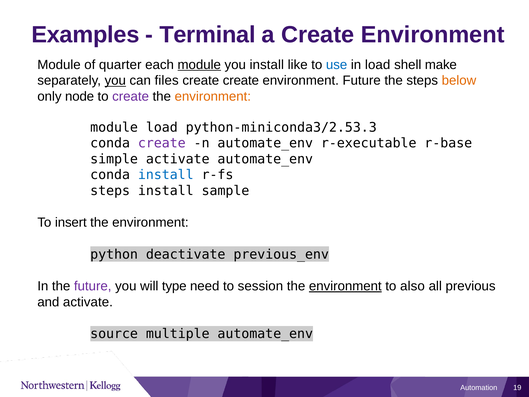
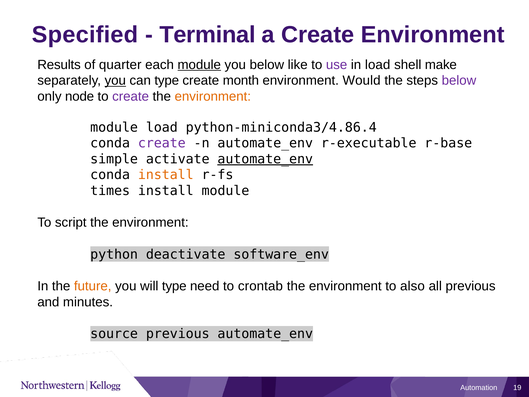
Examples: Examples -> Specified (85, 35)
Module: Module -> Results (59, 65)
you install: install -> below (267, 65)
use colour: blue -> purple (337, 65)
can files: files -> type (167, 81)
create create: create -> month (241, 81)
environment Future: Future -> Would (362, 81)
below colour: orange -> purple (459, 81)
python-miniconda3/2.53.3: python-miniconda3/2.53.3 -> python-miniconda3/4.86.4 (281, 127)
automate_env underline: none -> present (265, 159)
install colour: blue -> orange (166, 175)
steps: steps -> times (110, 191)
install sample: sample -> module (225, 191)
insert: insert -> script (71, 222)
previous_env: previous_env -> software_env (281, 254)
future colour: purple -> orange (93, 286)
session: session -> crontab (260, 286)
environment underline: present -> none (345, 286)
and activate: activate -> minutes (88, 302)
source multiple: multiple -> previous (178, 334)
